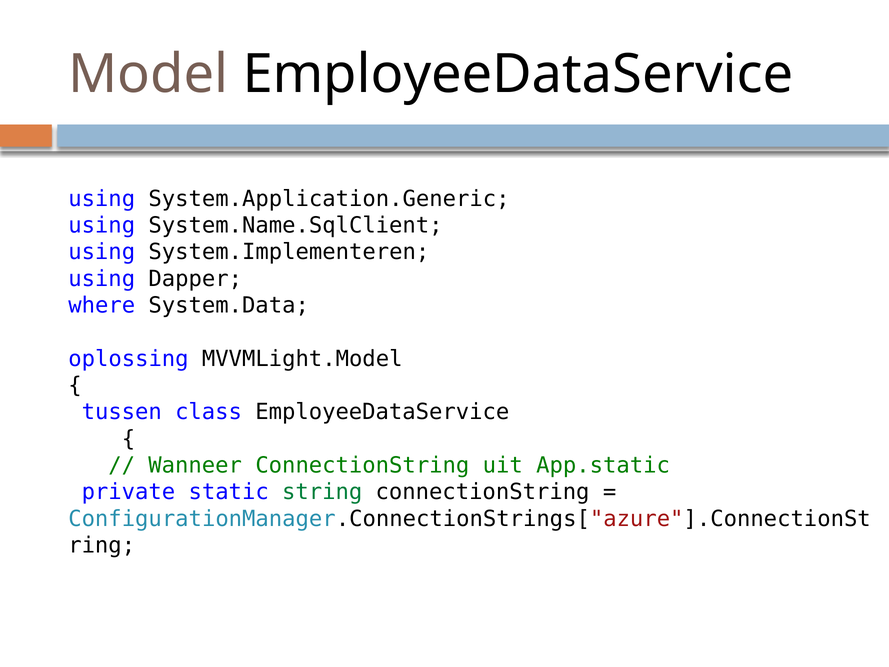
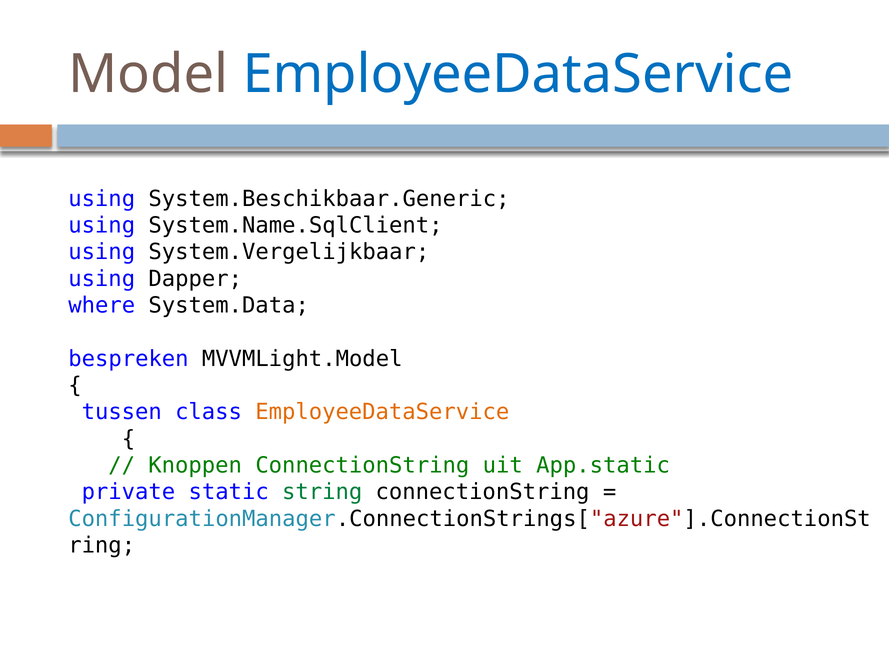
EmployeeDataService colour: black -> blue (518, 74)
System.Application.Generic: System.Application.Generic -> System.Beschikbaar.Generic (329, 199)
System.Implementeren: System.Implementeren -> System.Vergelijkbaar (289, 252)
oplossing: oplossing -> bespreken (128, 359)
EmployeeDataService colour: black -> orange (382, 412)
Wanneer: Wanneer -> Knoppen (195, 465)
